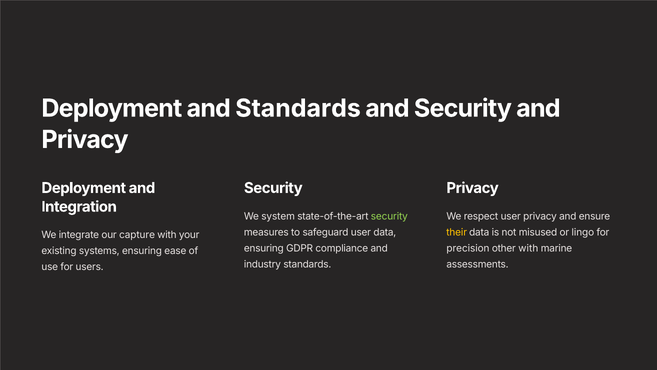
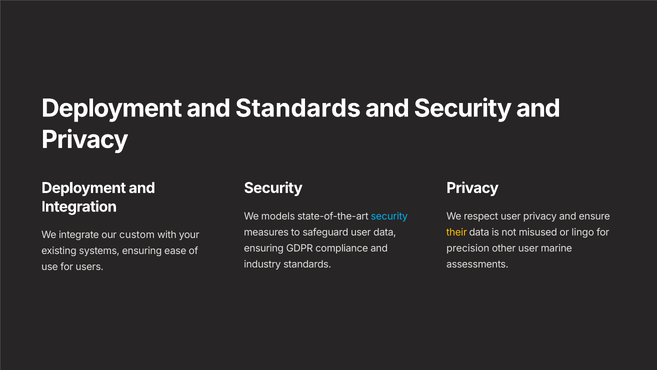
system: system -> models (278, 216)
security colour: light green -> light blue (389, 216)
capture: capture -> custom (137, 235)
other with: with -> user (528, 248)
